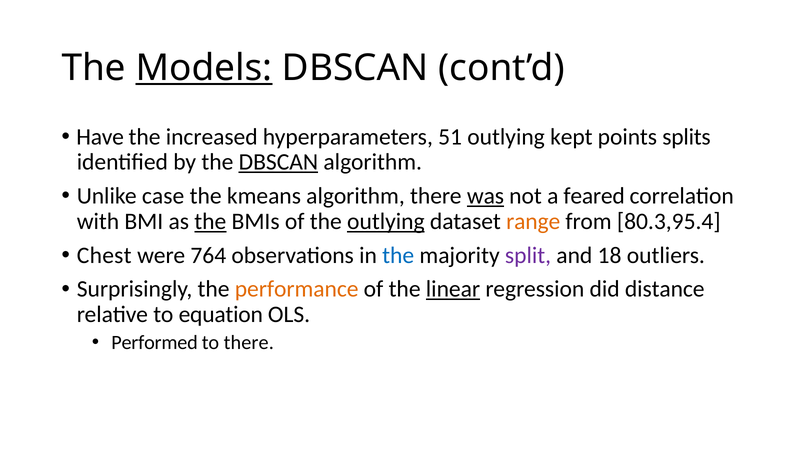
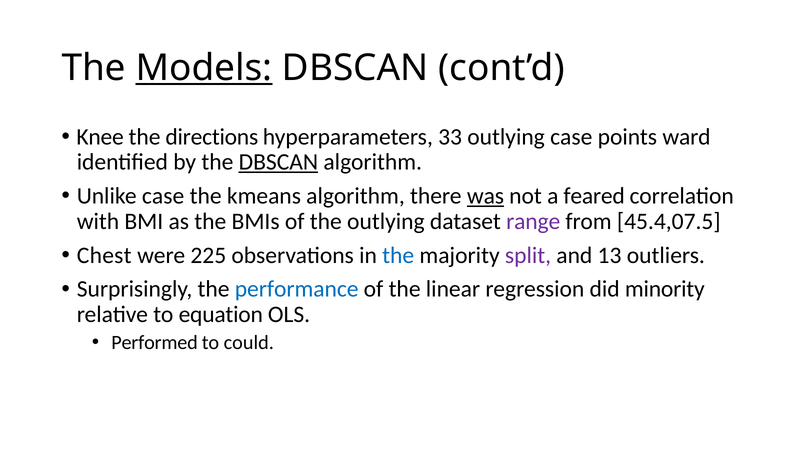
Have: Have -> Knee (100, 137)
increased: increased -> directions (212, 137)
51: 51 -> 33 (450, 137)
outlying kept: kept -> case (571, 137)
splits: splits -> ward (686, 137)
the underline: present -> none (210, 221)
outlying underline: present -> none (386, 221)
range colour: orange -> purple (533, 221)
80.3,95.4: 80.3,95.4 -> 45.4,07.5 (669, 221)
764: 764 -> 225 (208, 255)
18: 18 -> 13 (610, 255)
performance colour: orange -> blue (297, 289)
linear underline: present -> none (453, 289)
distance: distance -> minority (665, 289)
to there: there -> could (249, 342)
